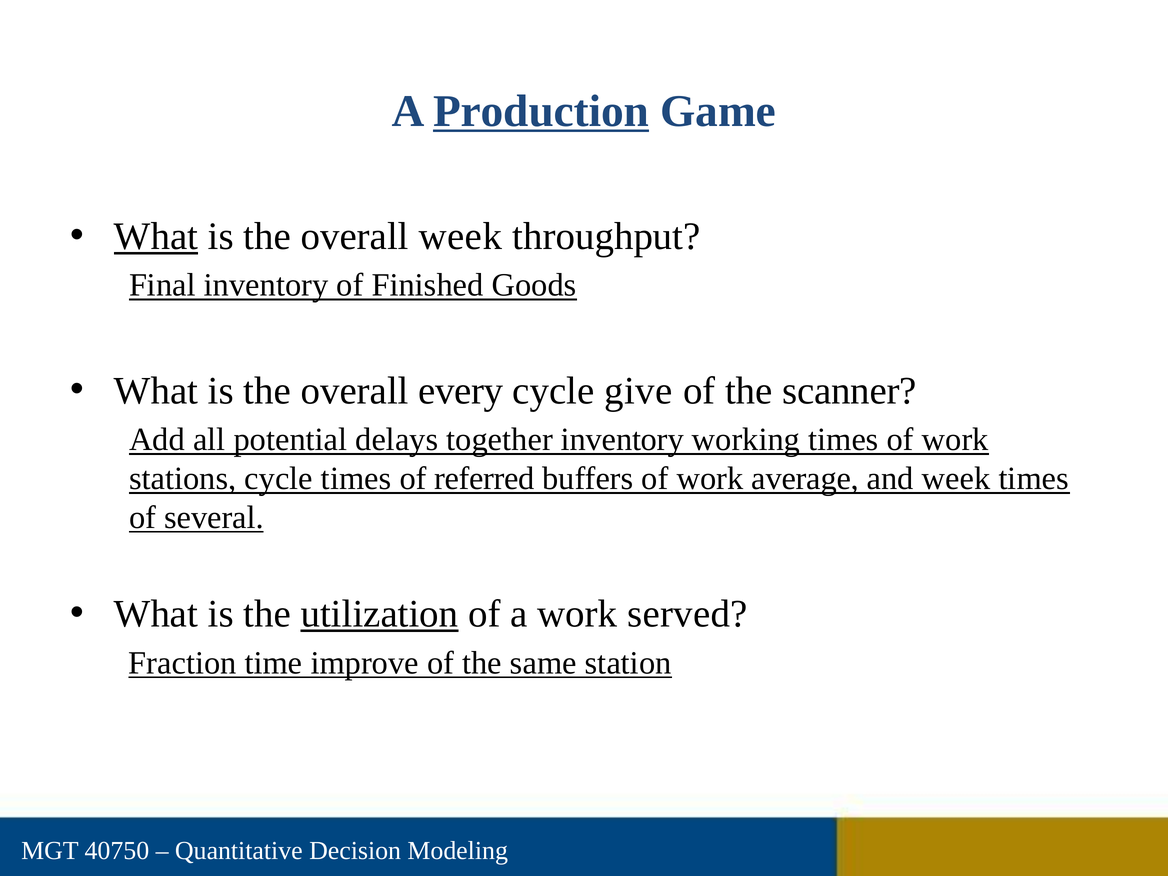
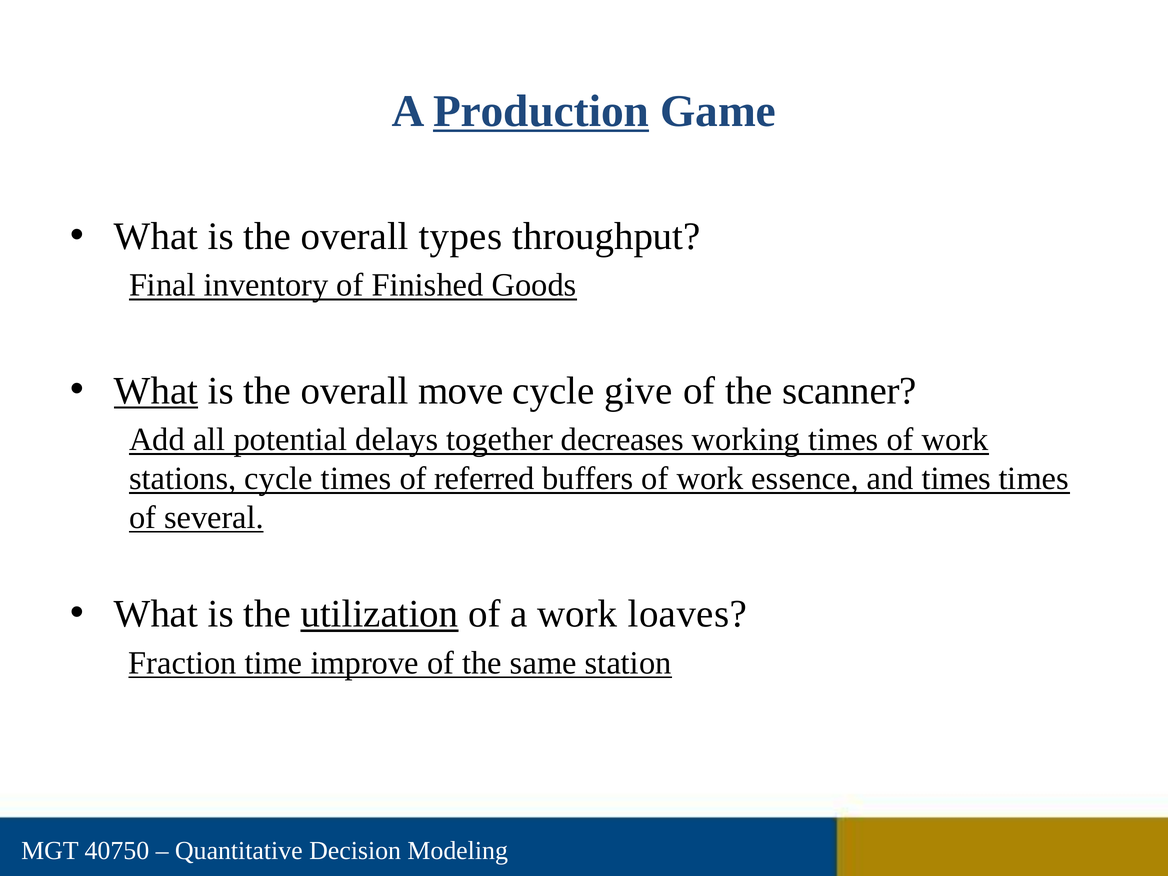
What underline: present -> none (156, 236)
overall week: week -> types (460, 236)
What underline: none -> present (156, 391)
every: every -> move (461, 391)
together inventory: inventory -> decreases (622, 440)
average: average -> essence (805, 479)
and week: week -> times (956, 479)
served: served -> loaves (687, 614)
